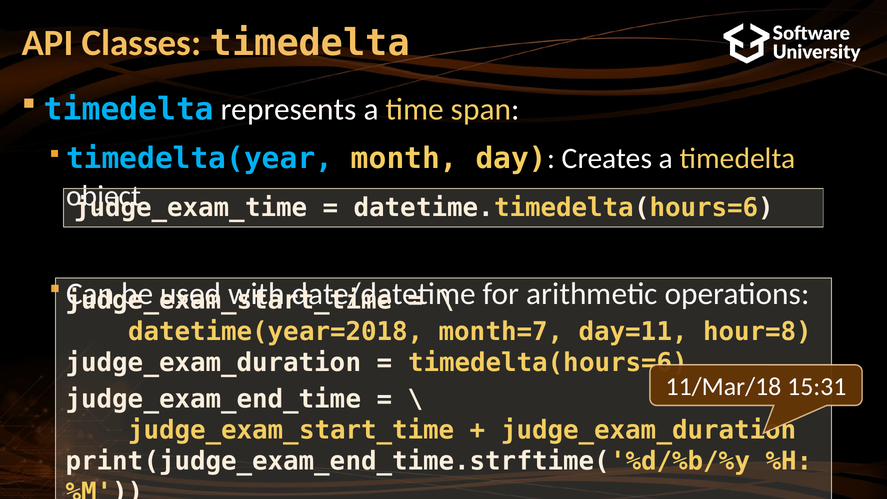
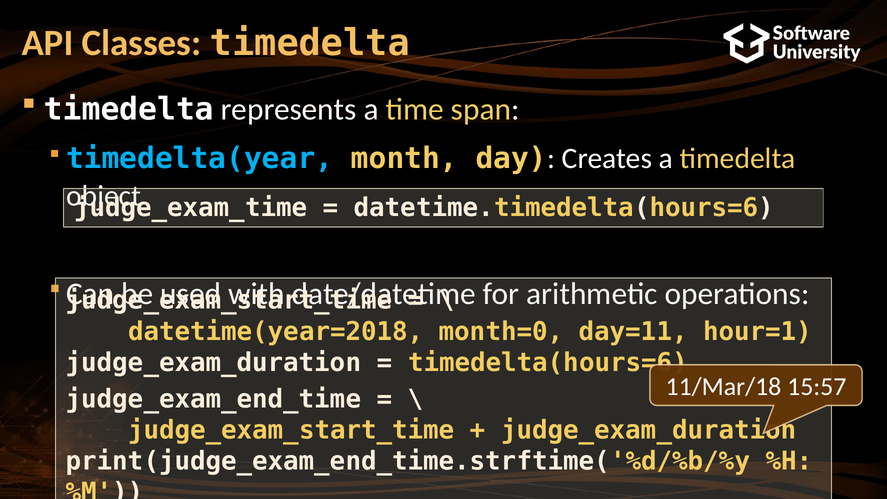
timedelta colour: light blue -> white (129, 109)
month=7: month=7 -> month=0 (501, 332)
hour=8: hour=8 -> hour=1 (758, 332)
15:31: 15:31 -> 15:57 (817, 387)
